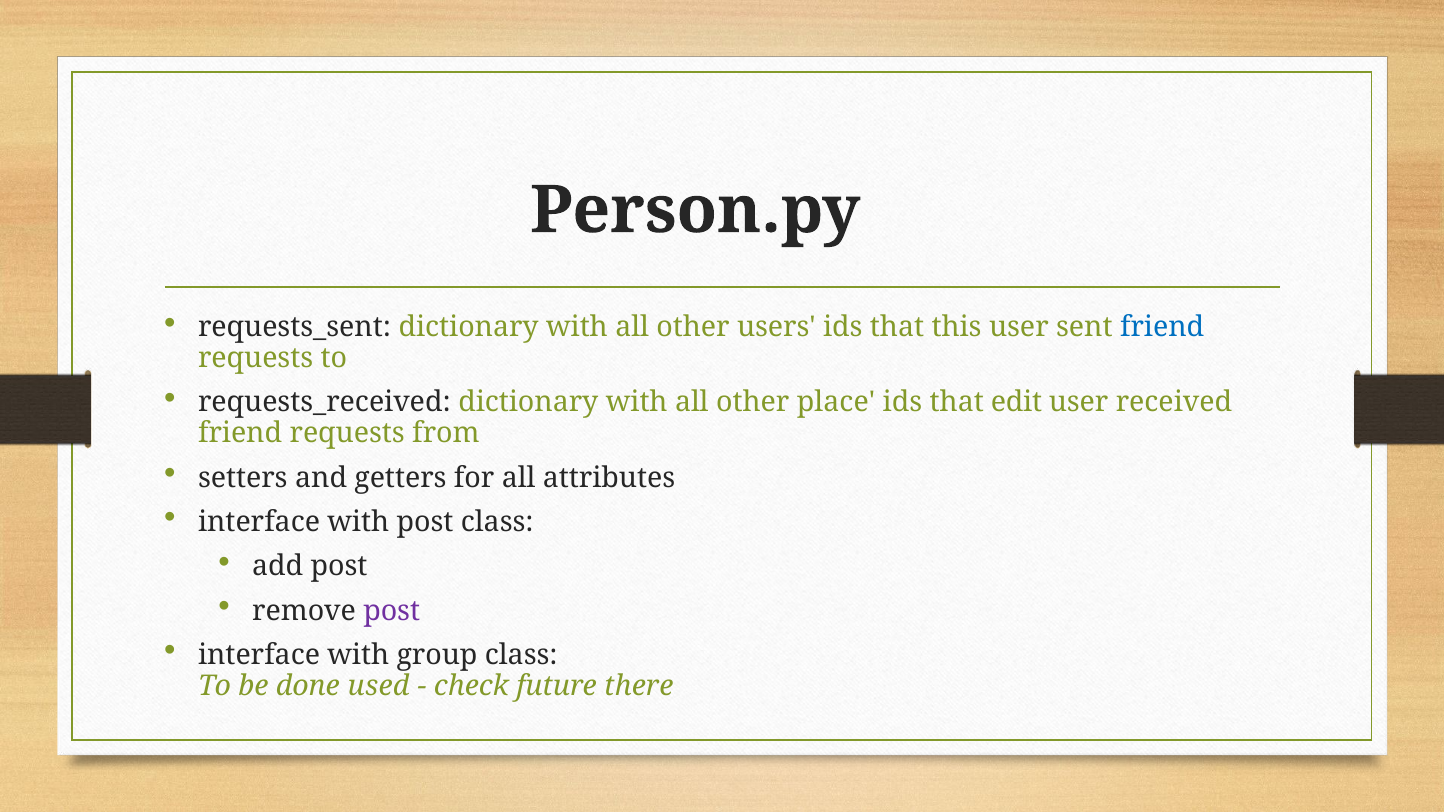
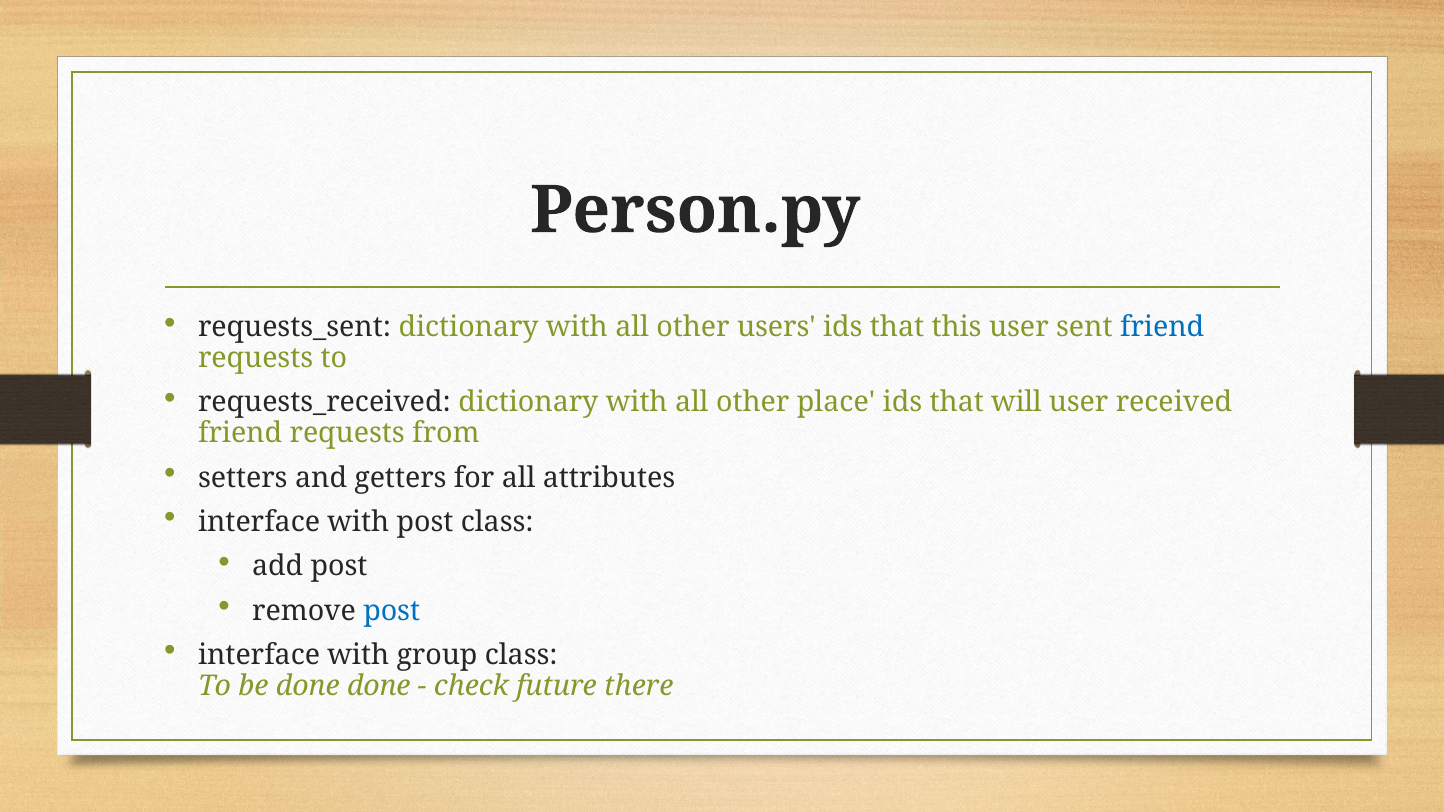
edit: edit -> will (1016, 403)
post colour: purple -> blue (392, 611)
done used: used -> done (379, 686)
